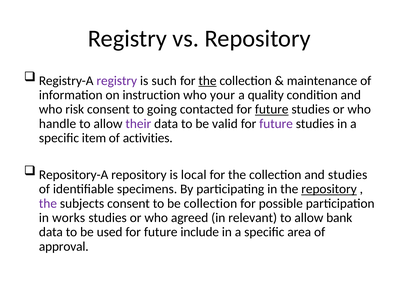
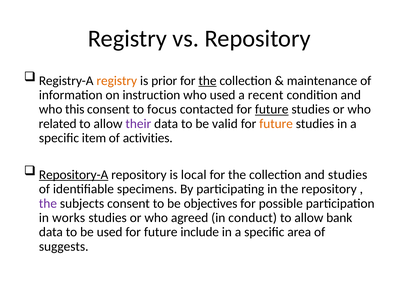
registry colour: purple -> orange (117, 81)
such: such -> prior (164, 81)
who your: your -> used (223, 95)
quality: quality -> recent (266, 95)
risk: risk -> this (75, 109)
going: going -> focus (162, 109)
handle: handle -> related (58, 124)
future colour: purple -> orange (276, 124)
Repository-A underline: none -> present (74, 175)
repository underline: present -> none (329, 189)
be collection: collection -> objectives (211, 204)
relevant: relevant -> conduct (253, 218)
approval: approval -> suggests (64, 247)
